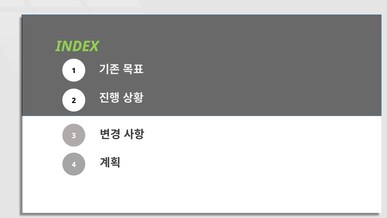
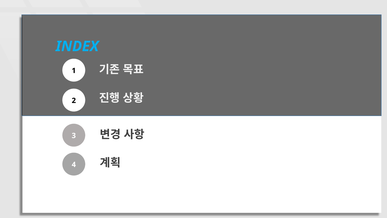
INDEX colour: light green -> light blue (77, 46)
